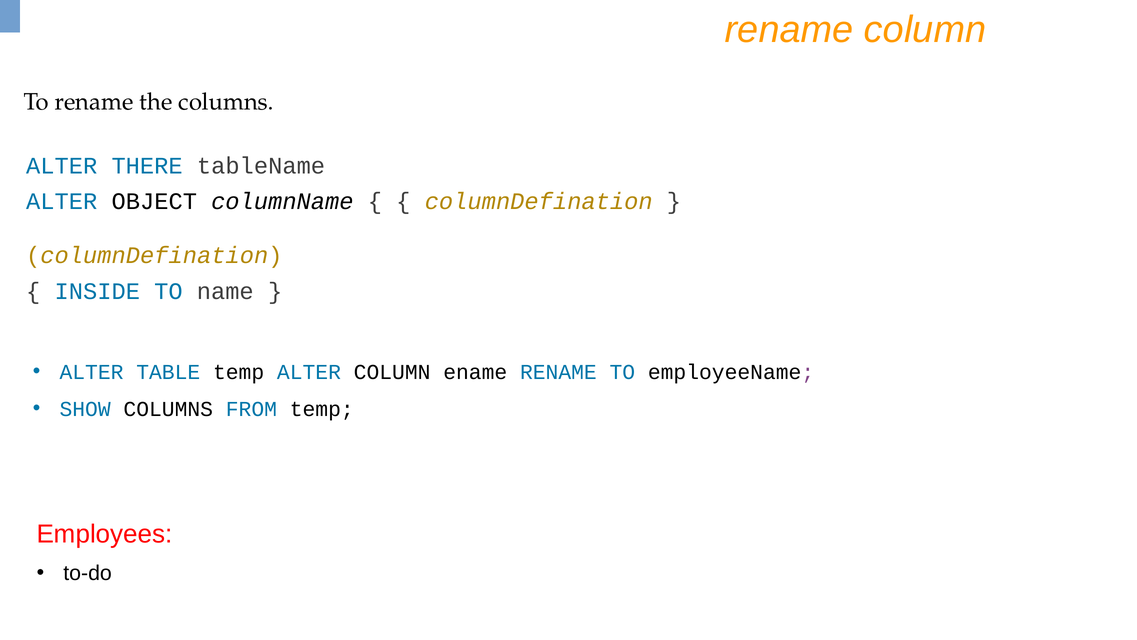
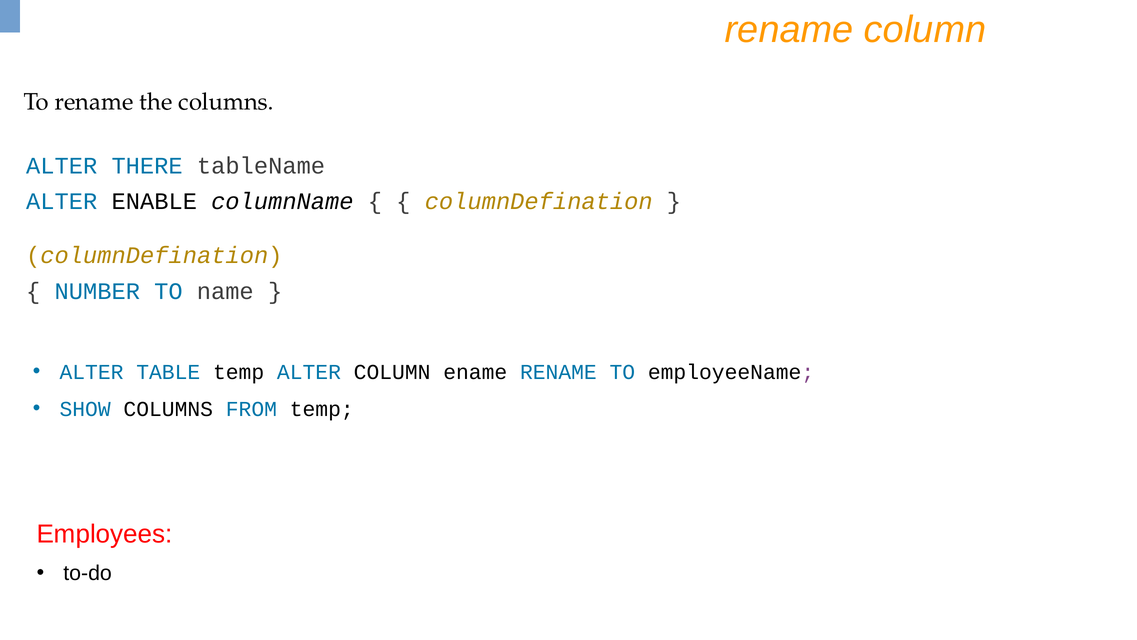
OBJECT: OBJECT -> ENABLE (154, 201)
INSIDE: INSIDE -> NUMBER (97, 291)
